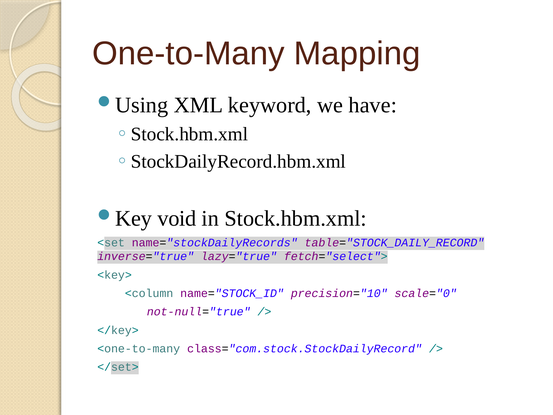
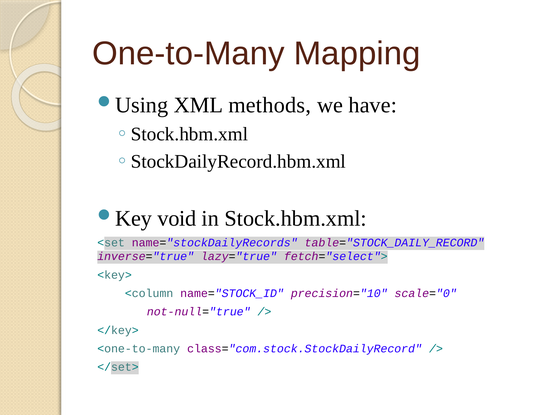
keyword: keyword -> methods (270, 105)
